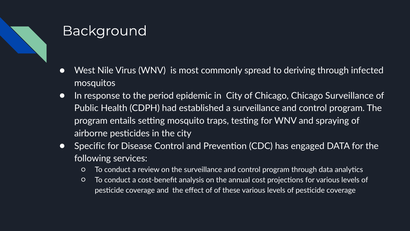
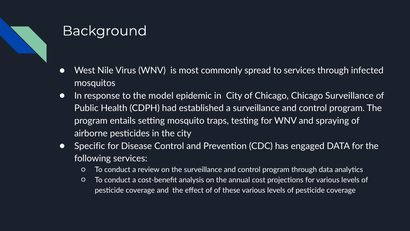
to deriving: deriving -> services (300, 70)
period: period -> model (161, 96)
